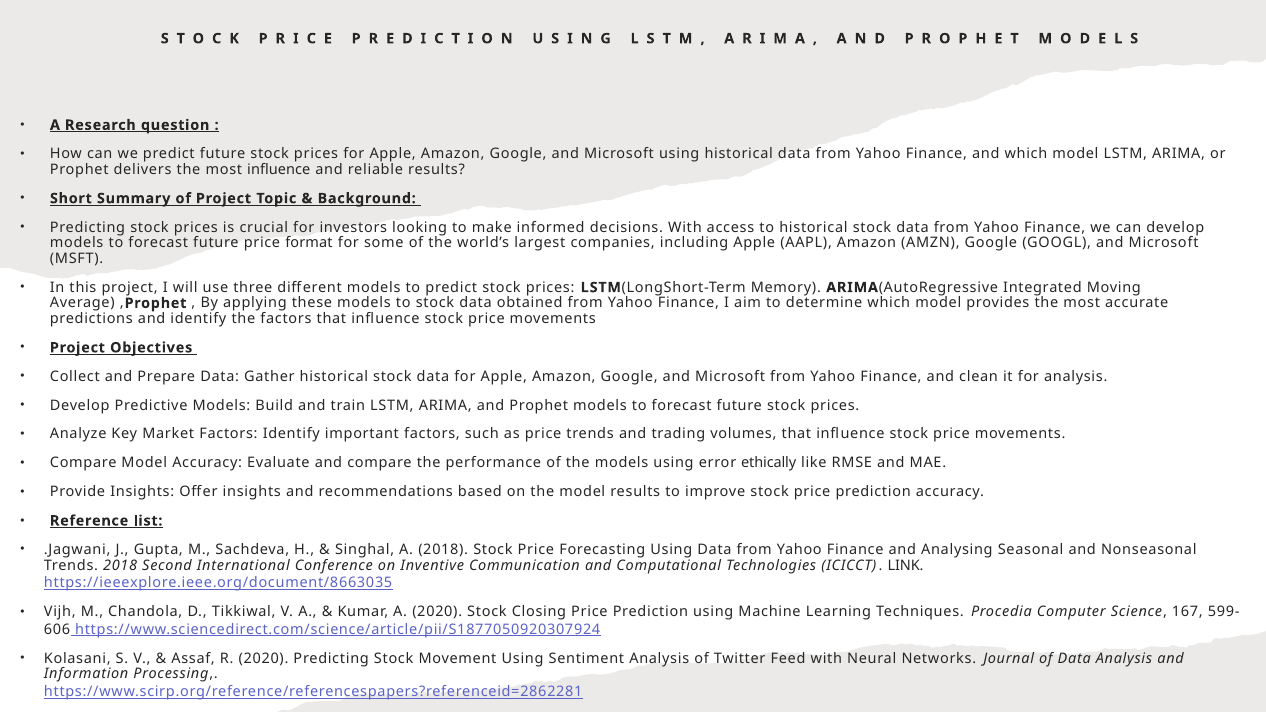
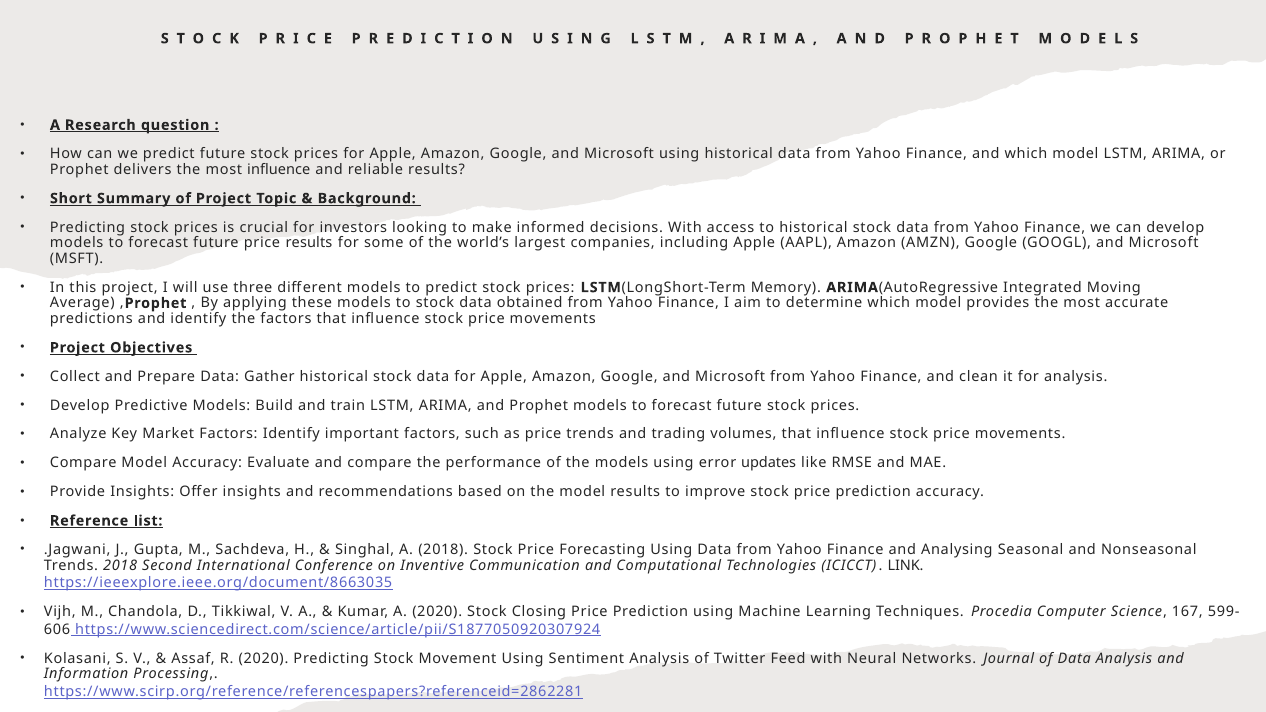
price format: format -> results (309, 243)
ethically: ethically -> updates (769, 463)
